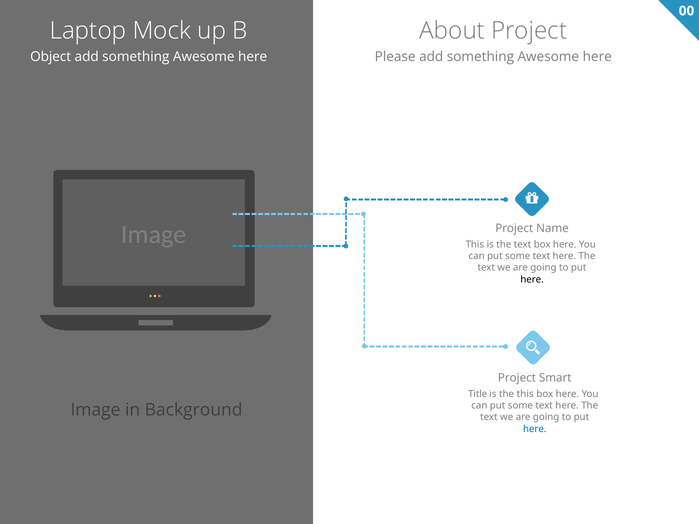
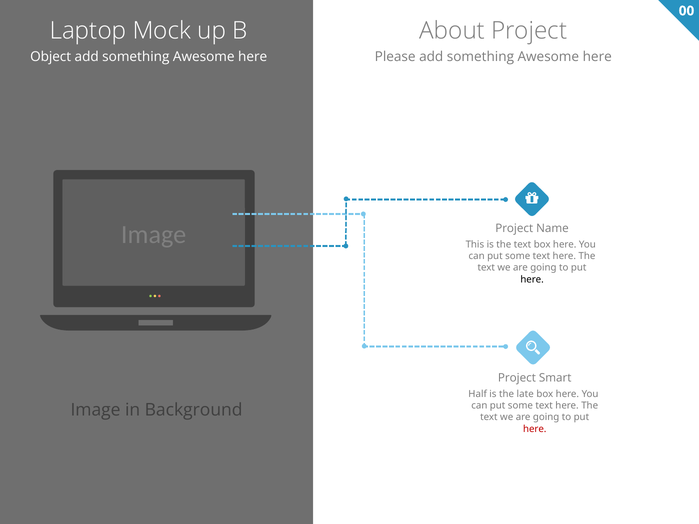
Title: Title -> Half (478, 394)
the this: this -> late (525, 394)
here colour: blue -> red (535, 429)
